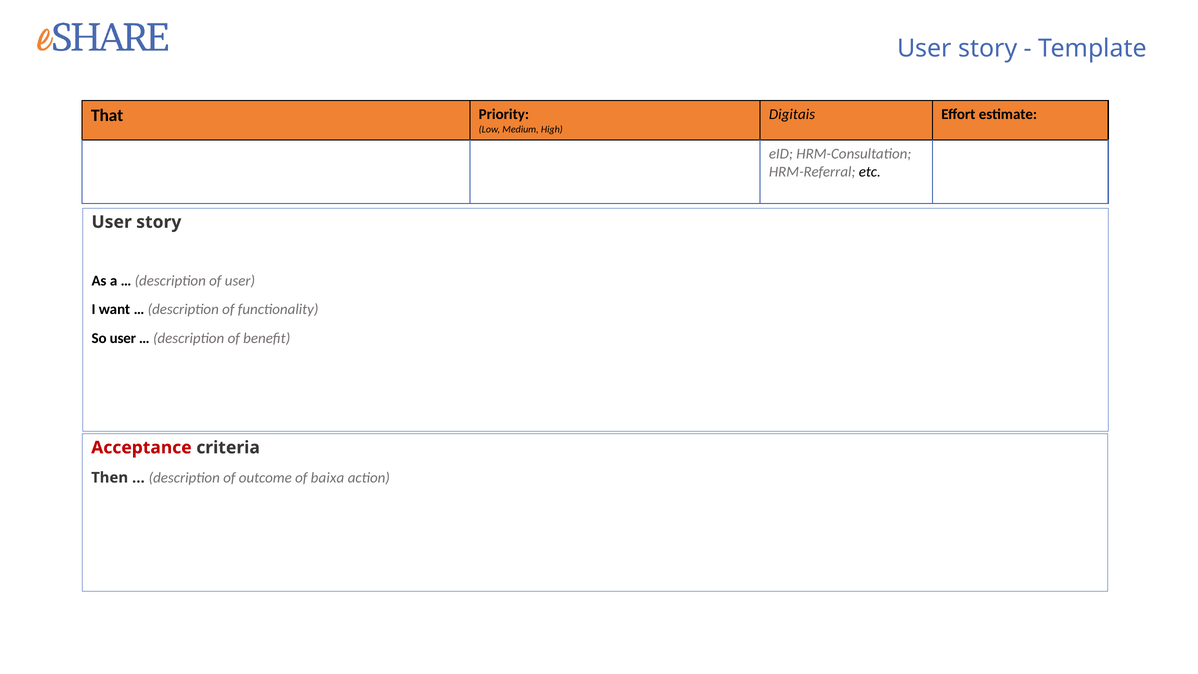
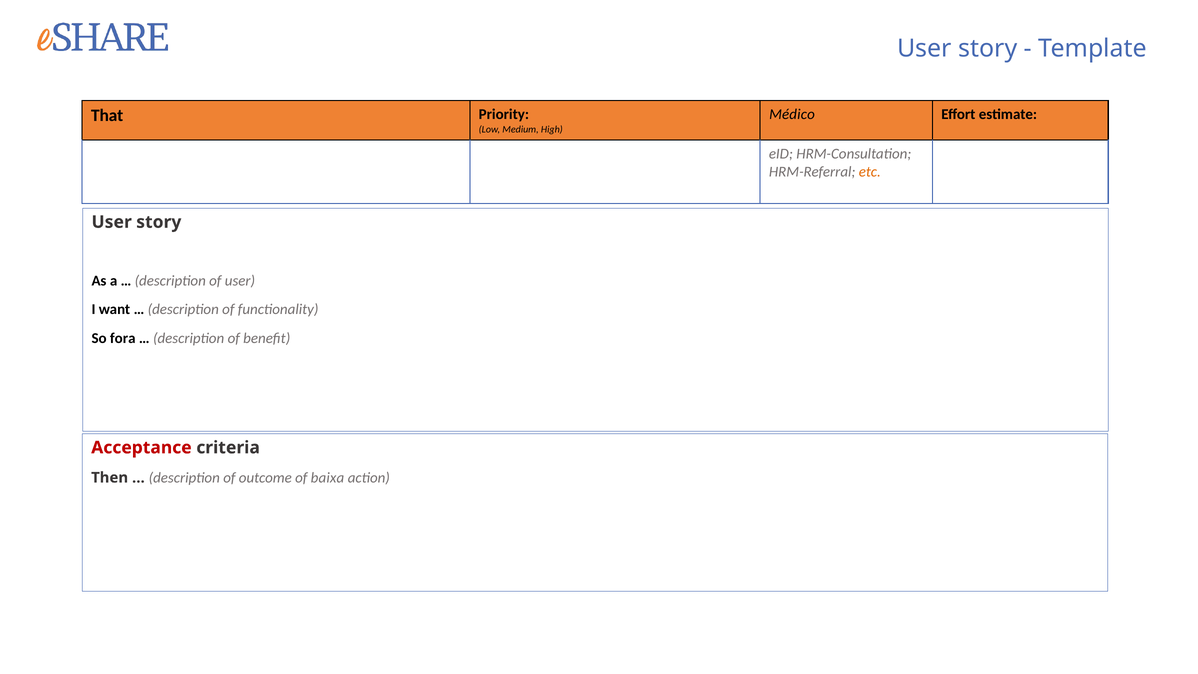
Digitais: Digitais -> Médico (792, 114)
etc colour: black -> orange (870, 172)
So user: user -> fora (123, 338)
